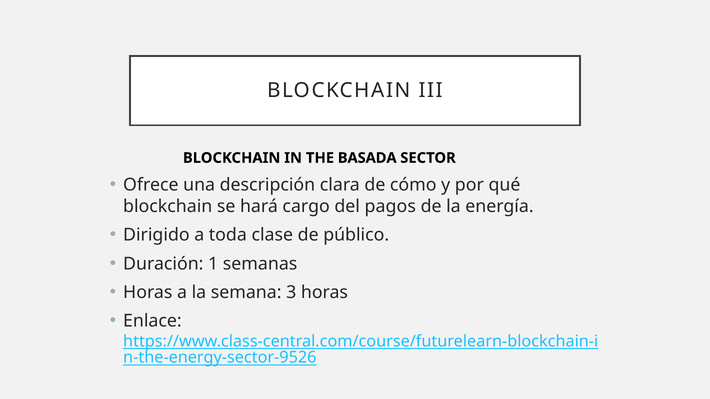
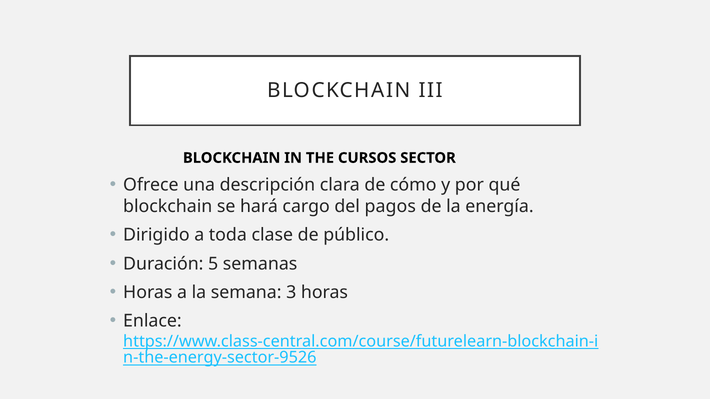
BASADA: BASADA -> CURSOS (367, 158)
1: 1 -> 5 (213, 264)
